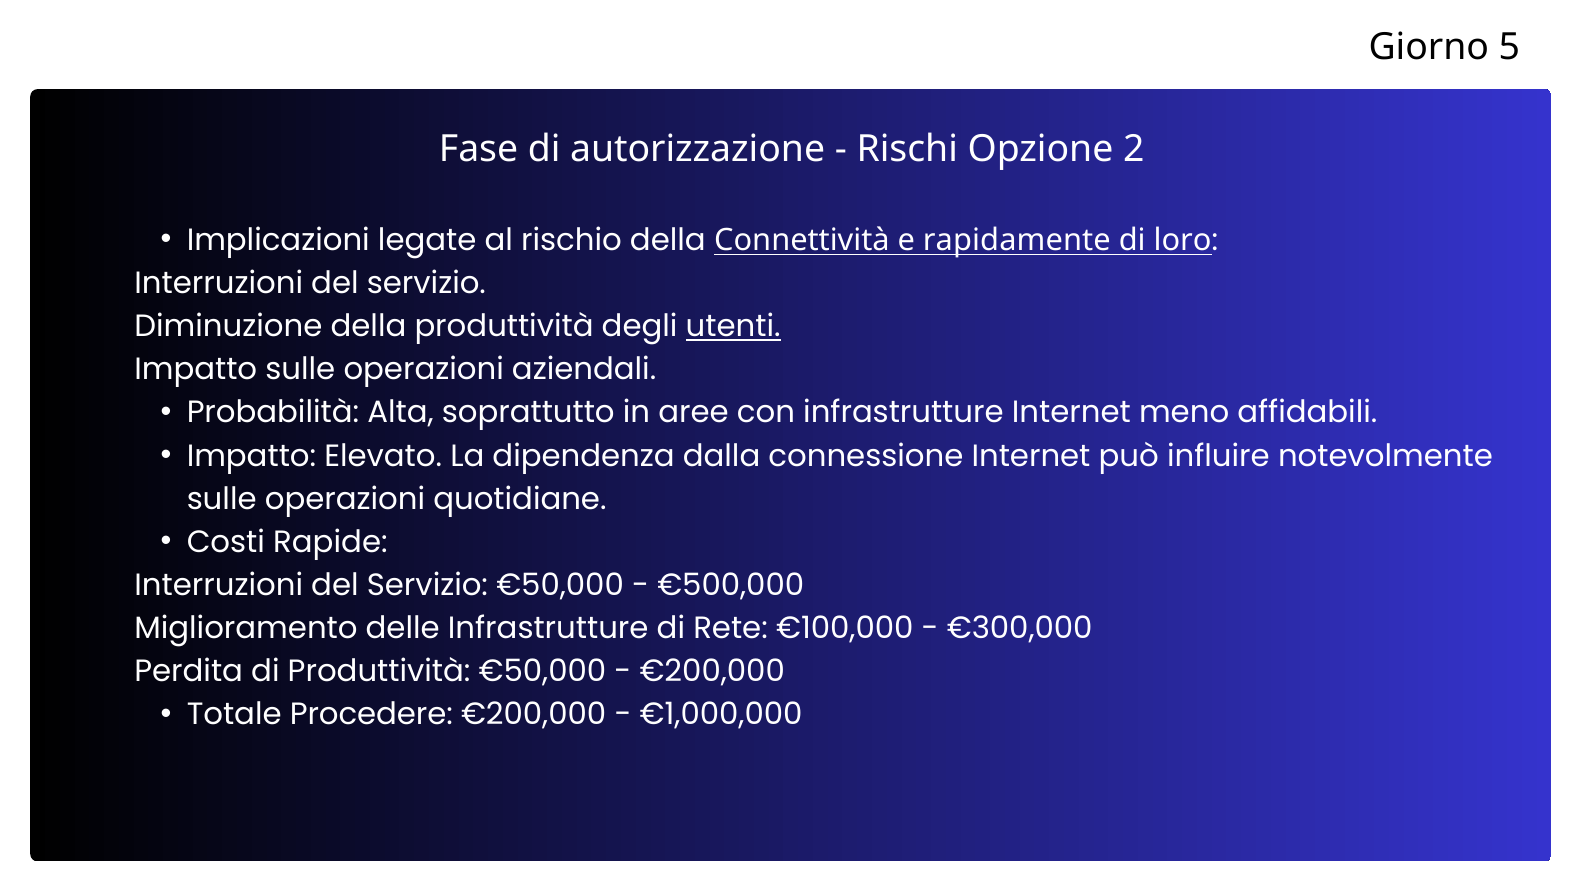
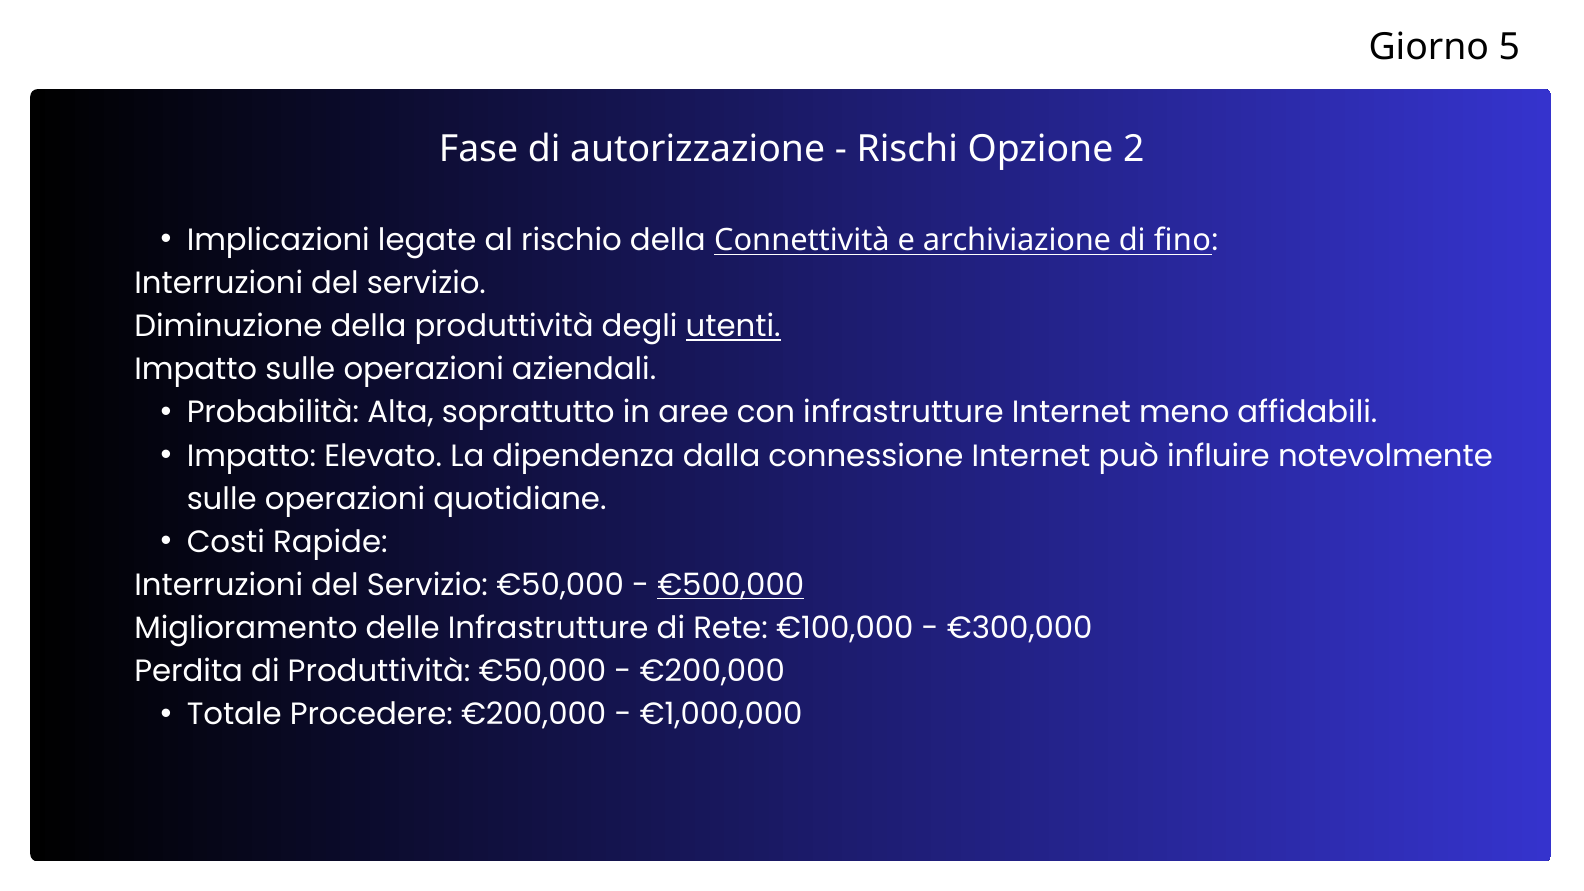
rapidamente: rapidamente -> archiviazione (1017, 240)
loro: loro -> fino (1182, 240)
€500,000 underline: none -> present (731, 585)
